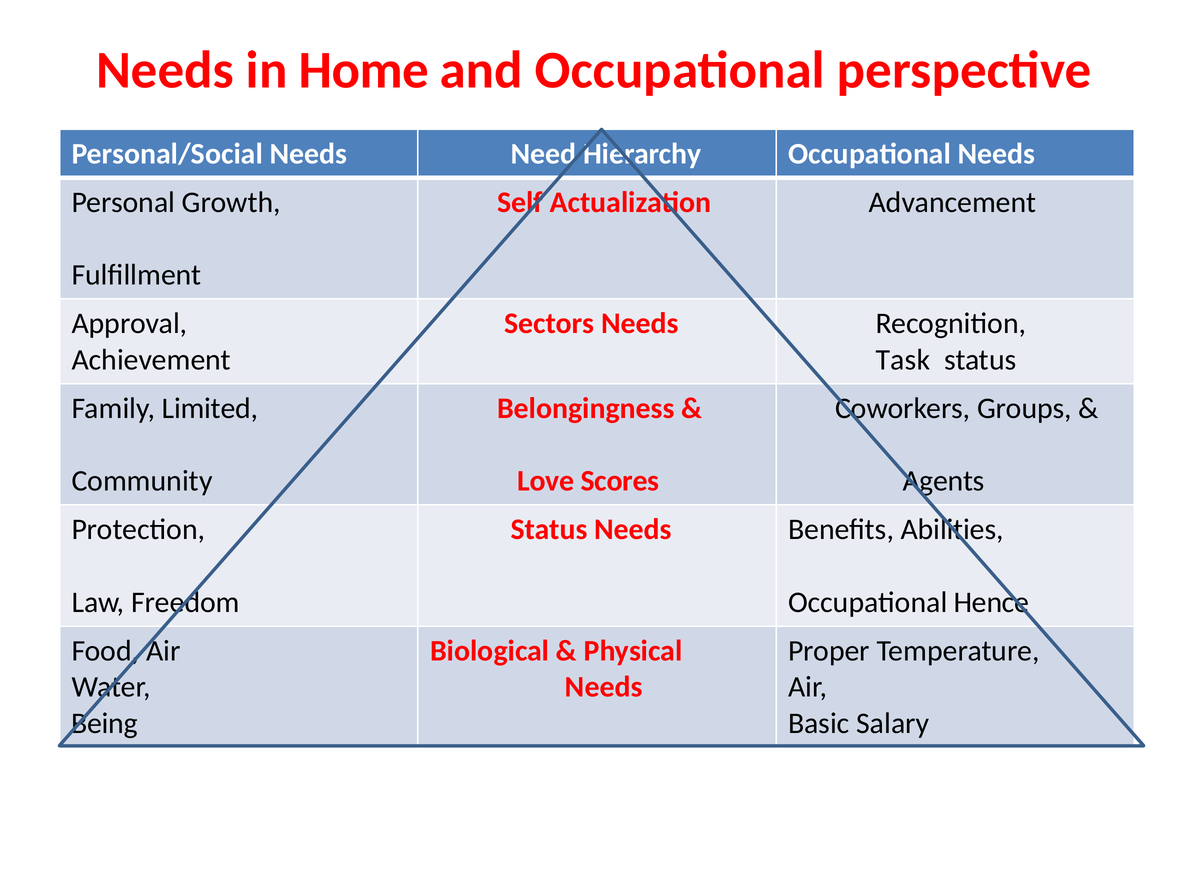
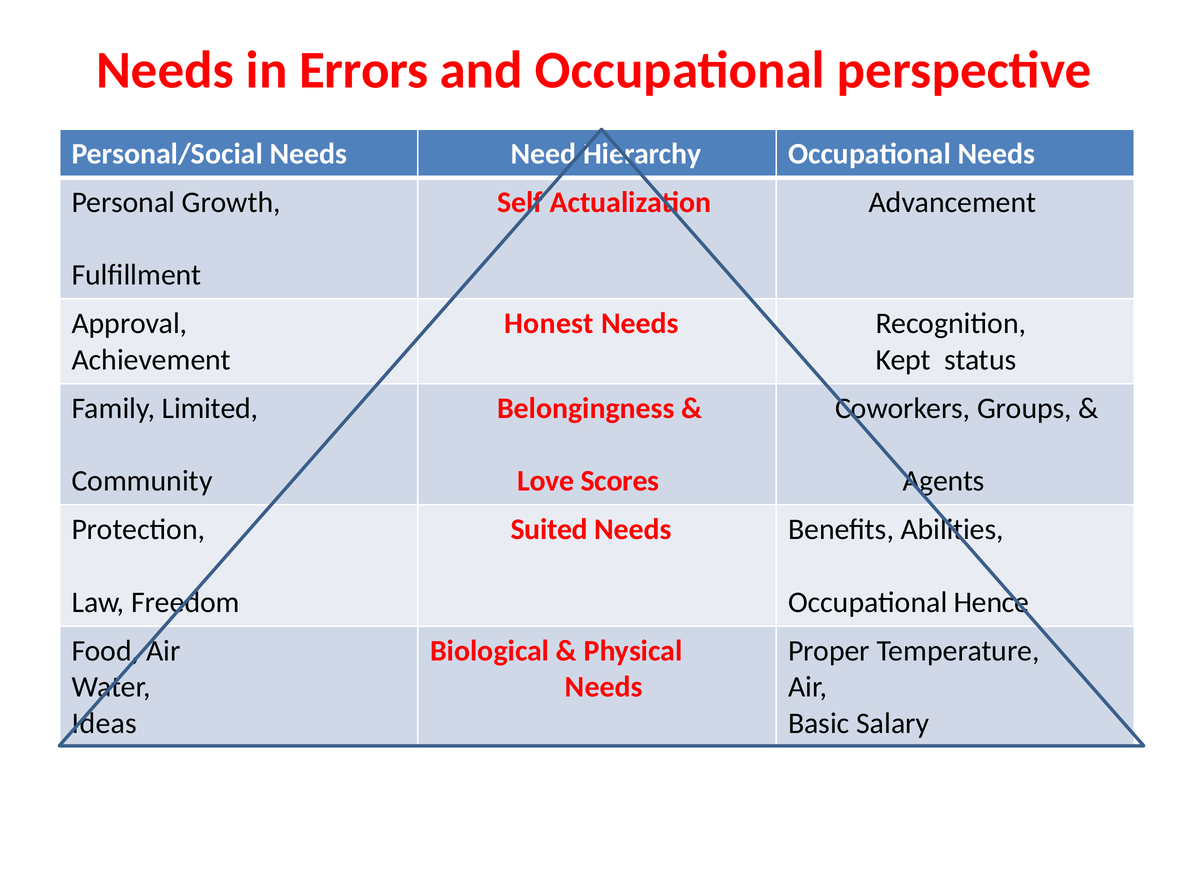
Home: Home -> Errors (364, 70)
Sectors: Sectors -> Honest (549, 324)
Task: Task -> Kept (903, 360)
Status: Status -> Suited (549, 530)
Being: Being -> Ideas (104, 724)
